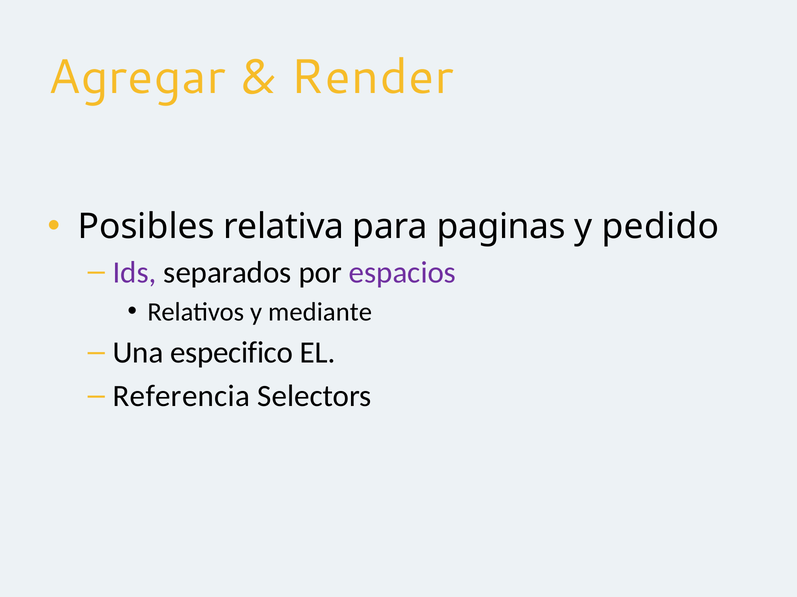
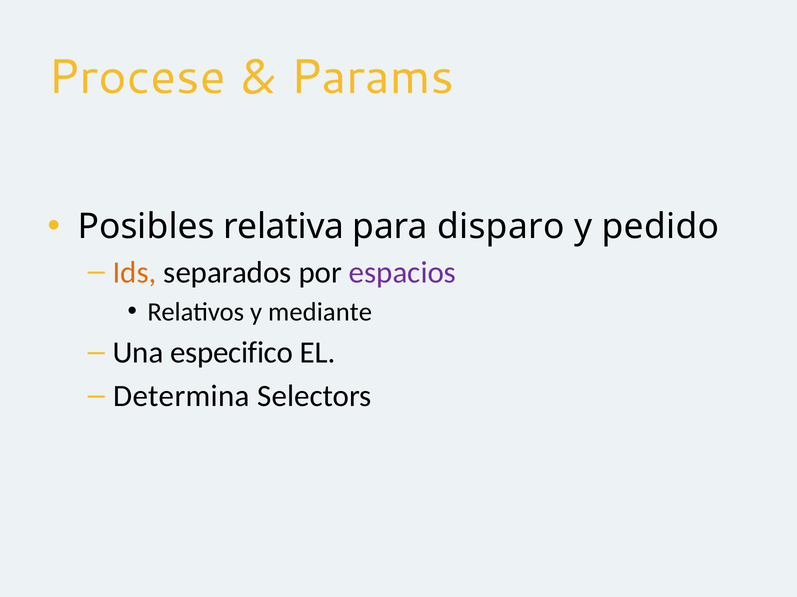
Agregar: Agregar -> Procese (137, 77)
Render: Render -> Params (372, 77)
paginas: paginas -> disparo (501, 227)
Ids colour: purple -> orange (134, 273)
Referencia: Referencia -> Determina (181, 397)
